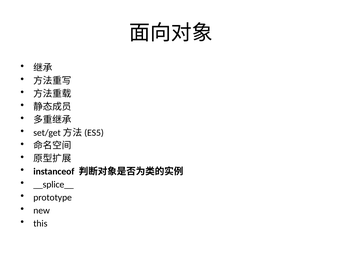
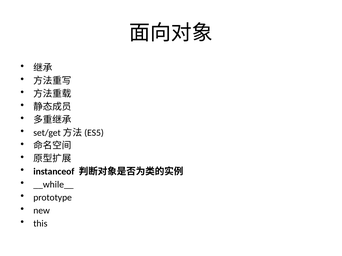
__splice__: __splice__ -> __while__ (53, 185)
